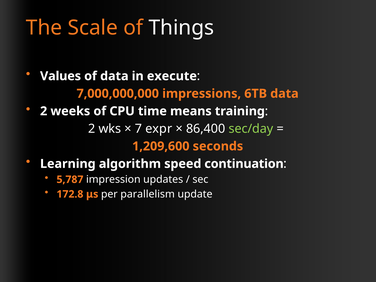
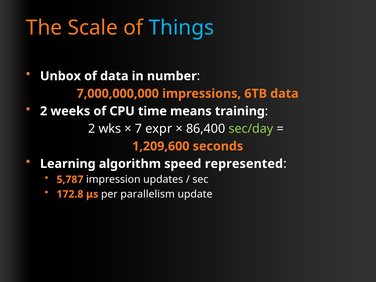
Things colour: white -> light blue (181, 28)
Values: Values -> Unbox (60, 76)
execute: execute -> number (172, 76)
continuation: continuation -> represented (244, 164)
